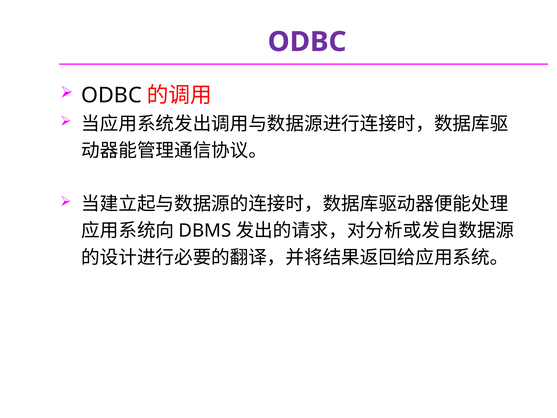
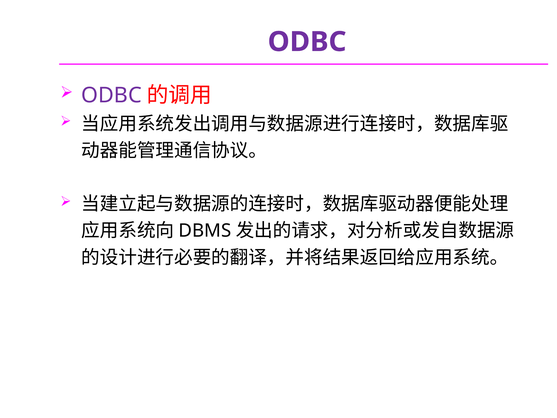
ODBC colour: black -> purple (112, 95)
